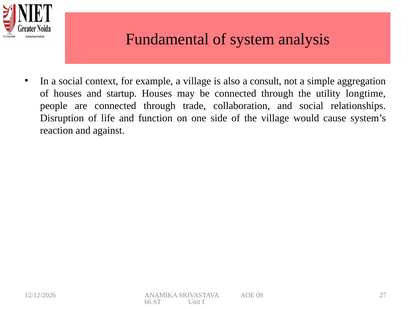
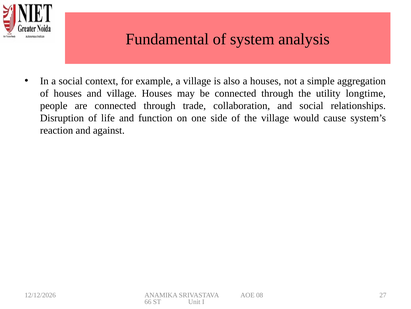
a consult: consult -> houses (266, 81)
and startup: startup -> village (122, 93)
